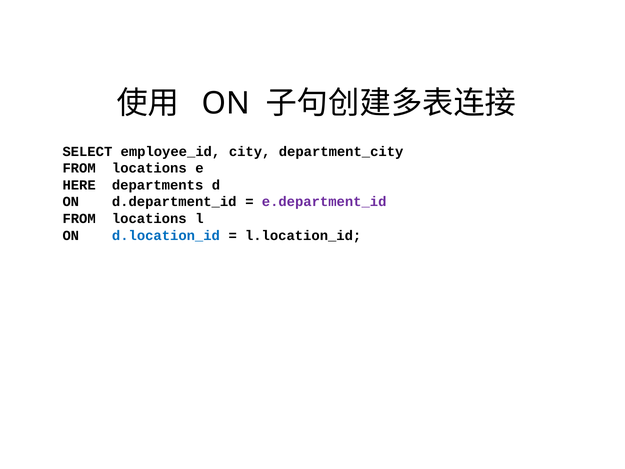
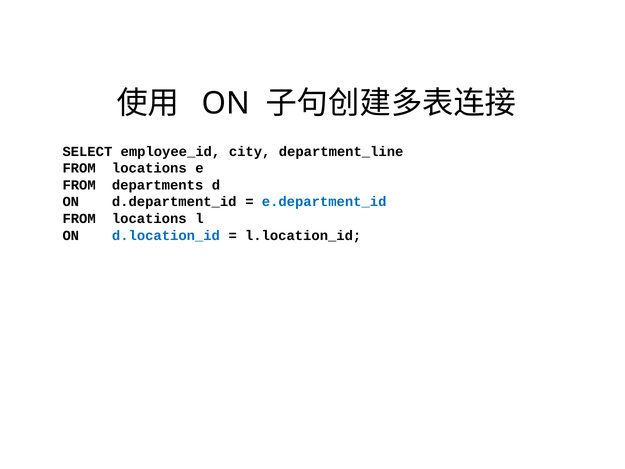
department_city: department_city -> department_line (341, 152)
HERE: HERE -> FROM (79, 185)
e.department_id colour: purple -> blue (324, 202)
